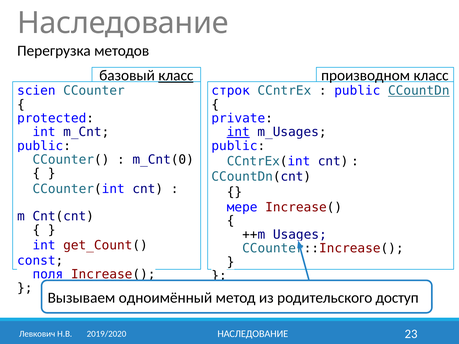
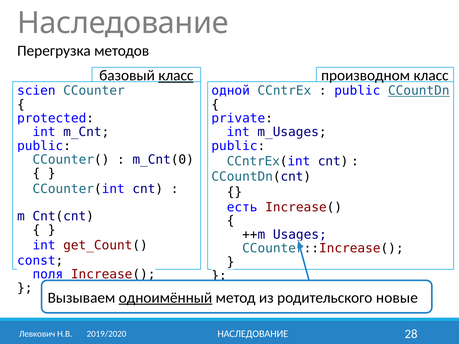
строк: строк -> одной (231, 91)
int underline: present -> none (238, 132)
мере: мере -> есть (242, 207)
одноимённый underline: none -> present (165, 298)
доступ: доступ -> новые (397, 298)
23: 23 -> 28 (411, 334)
